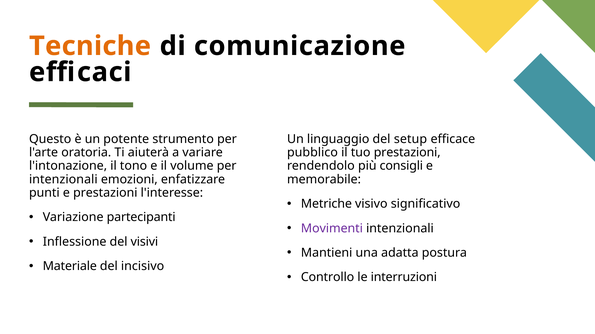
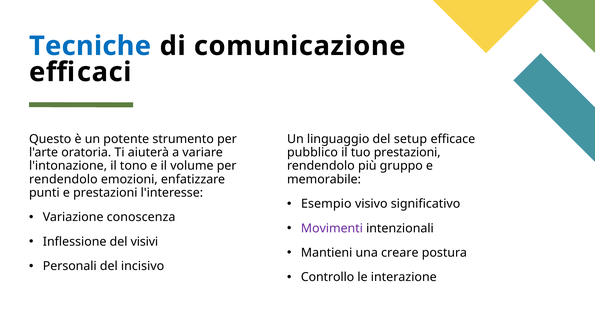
Tecniche colour: orange -> blue (90, 46)
consigli: consigli -> gruppo (401, 166)
intenzionali: intenzionali -> rendendolo (63, 180)
Metriche: Metriche -> Esempio (326, 204)
partecipanti: partecipanti -> conoscenza (141, 218)
adatta: adatta -> creare (400, 253)
Materiale: Materiale -> Personali (70, 267)
interruzioni: interruzioni -> interazione (404, 278)
